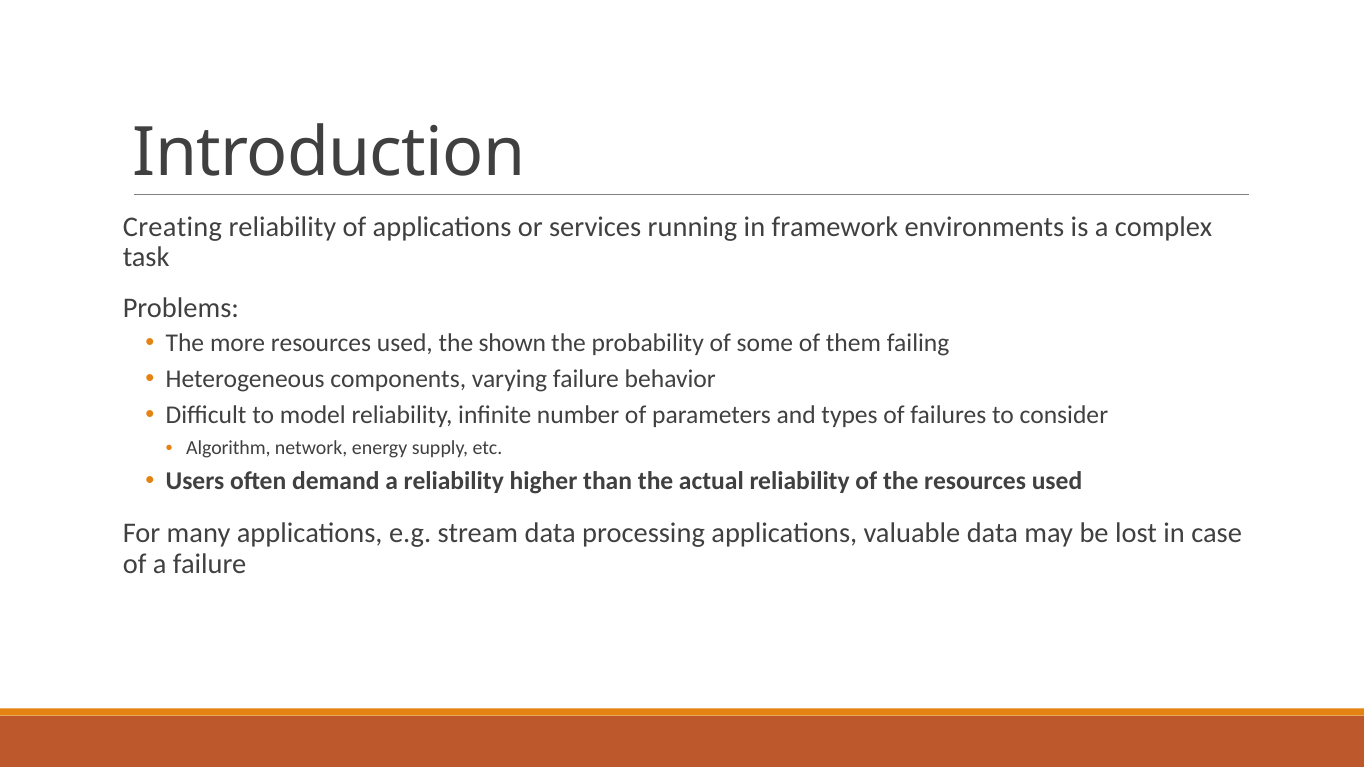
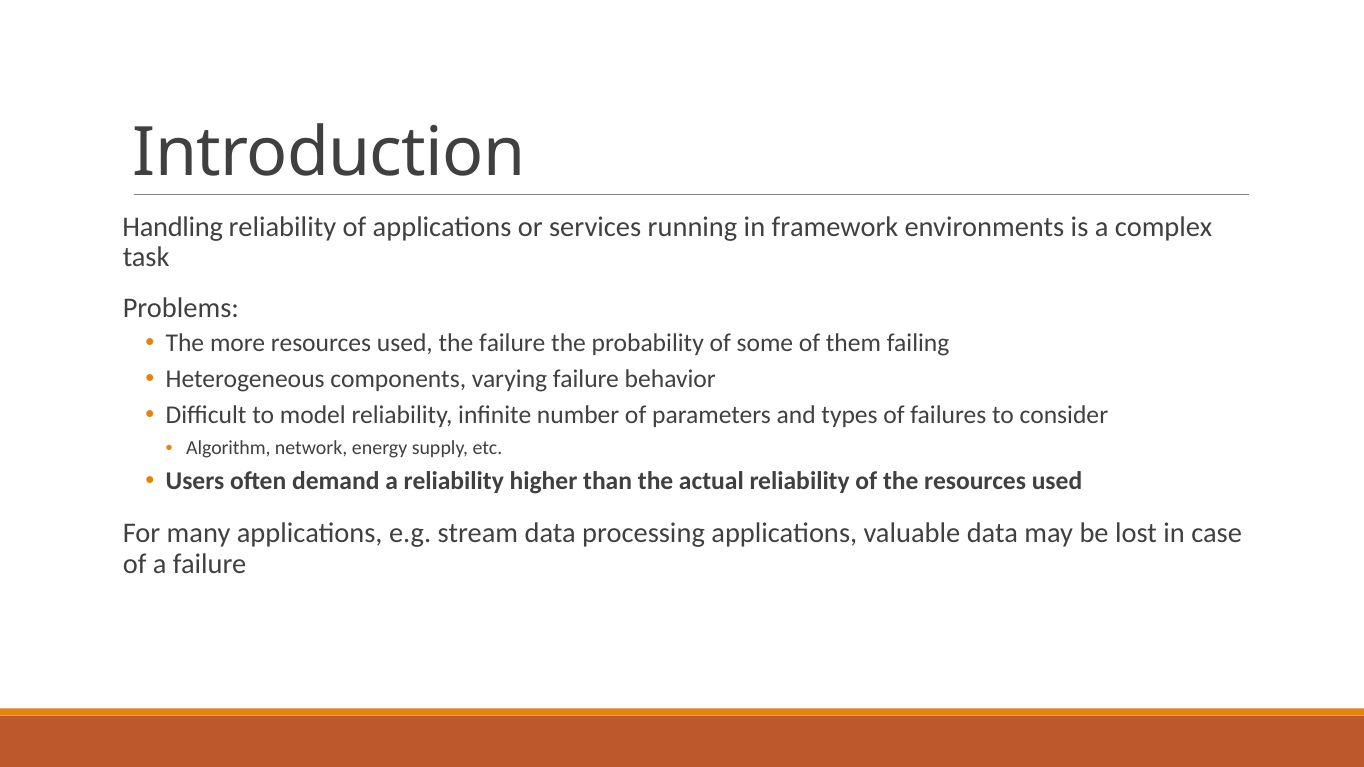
Creating: Creating -> Handling (173, 227)
the shown: shown -> failure (512, 343)
